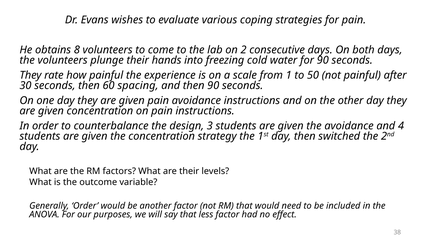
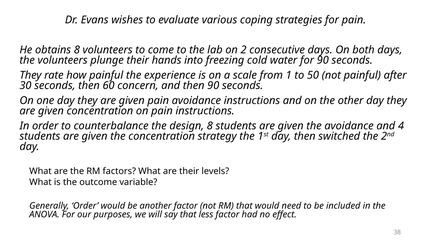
spacing: spacing -> concern (138, 86)
design 3: 3 -> 8 (210, 126)
